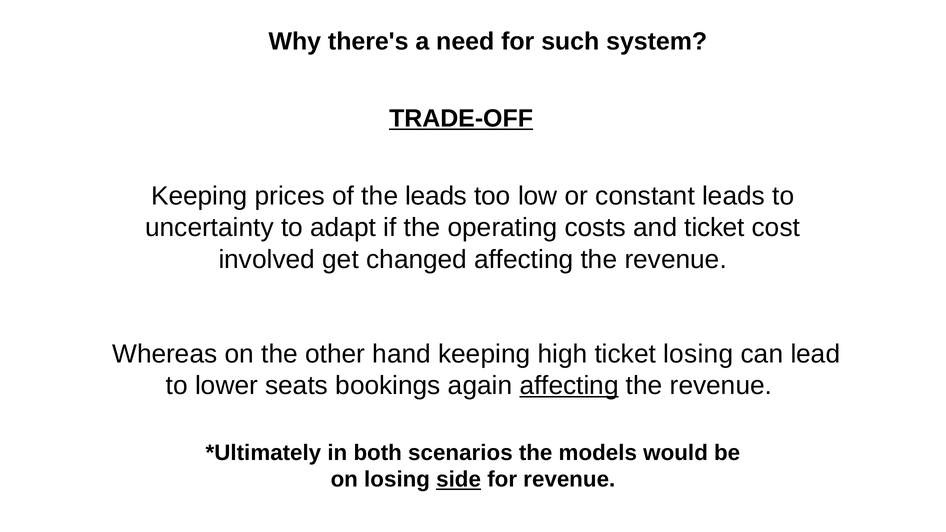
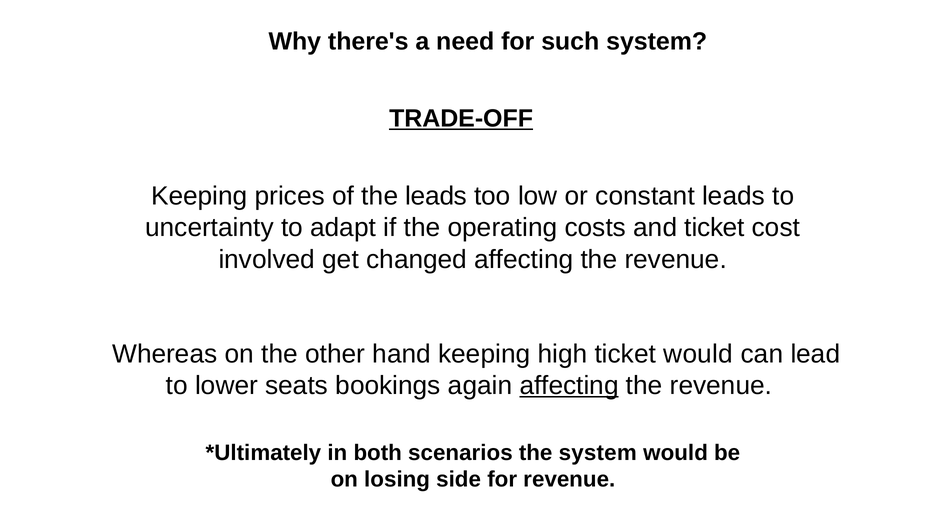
ticket losing: losing -> would (698, 354)
the models: models -> system (598, 453)
side underline: present -> none (459, 480)
